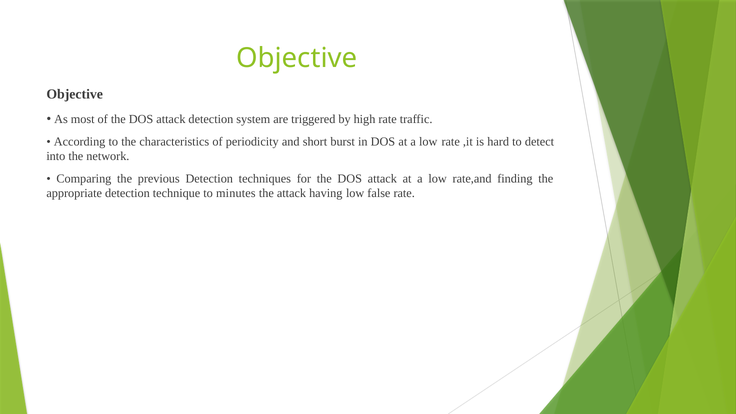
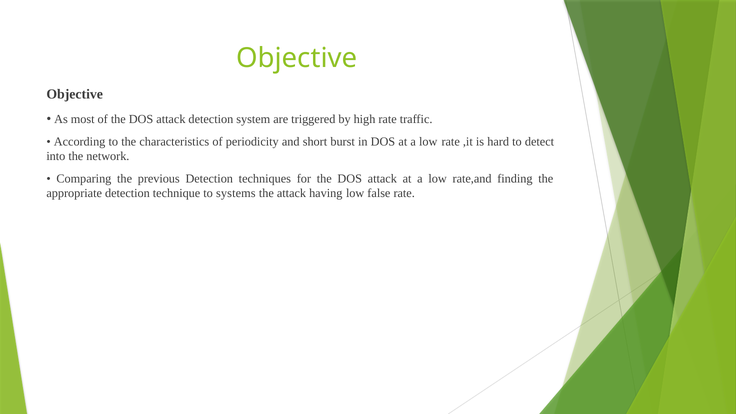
minutes: minutes -> systems (236, 193)
